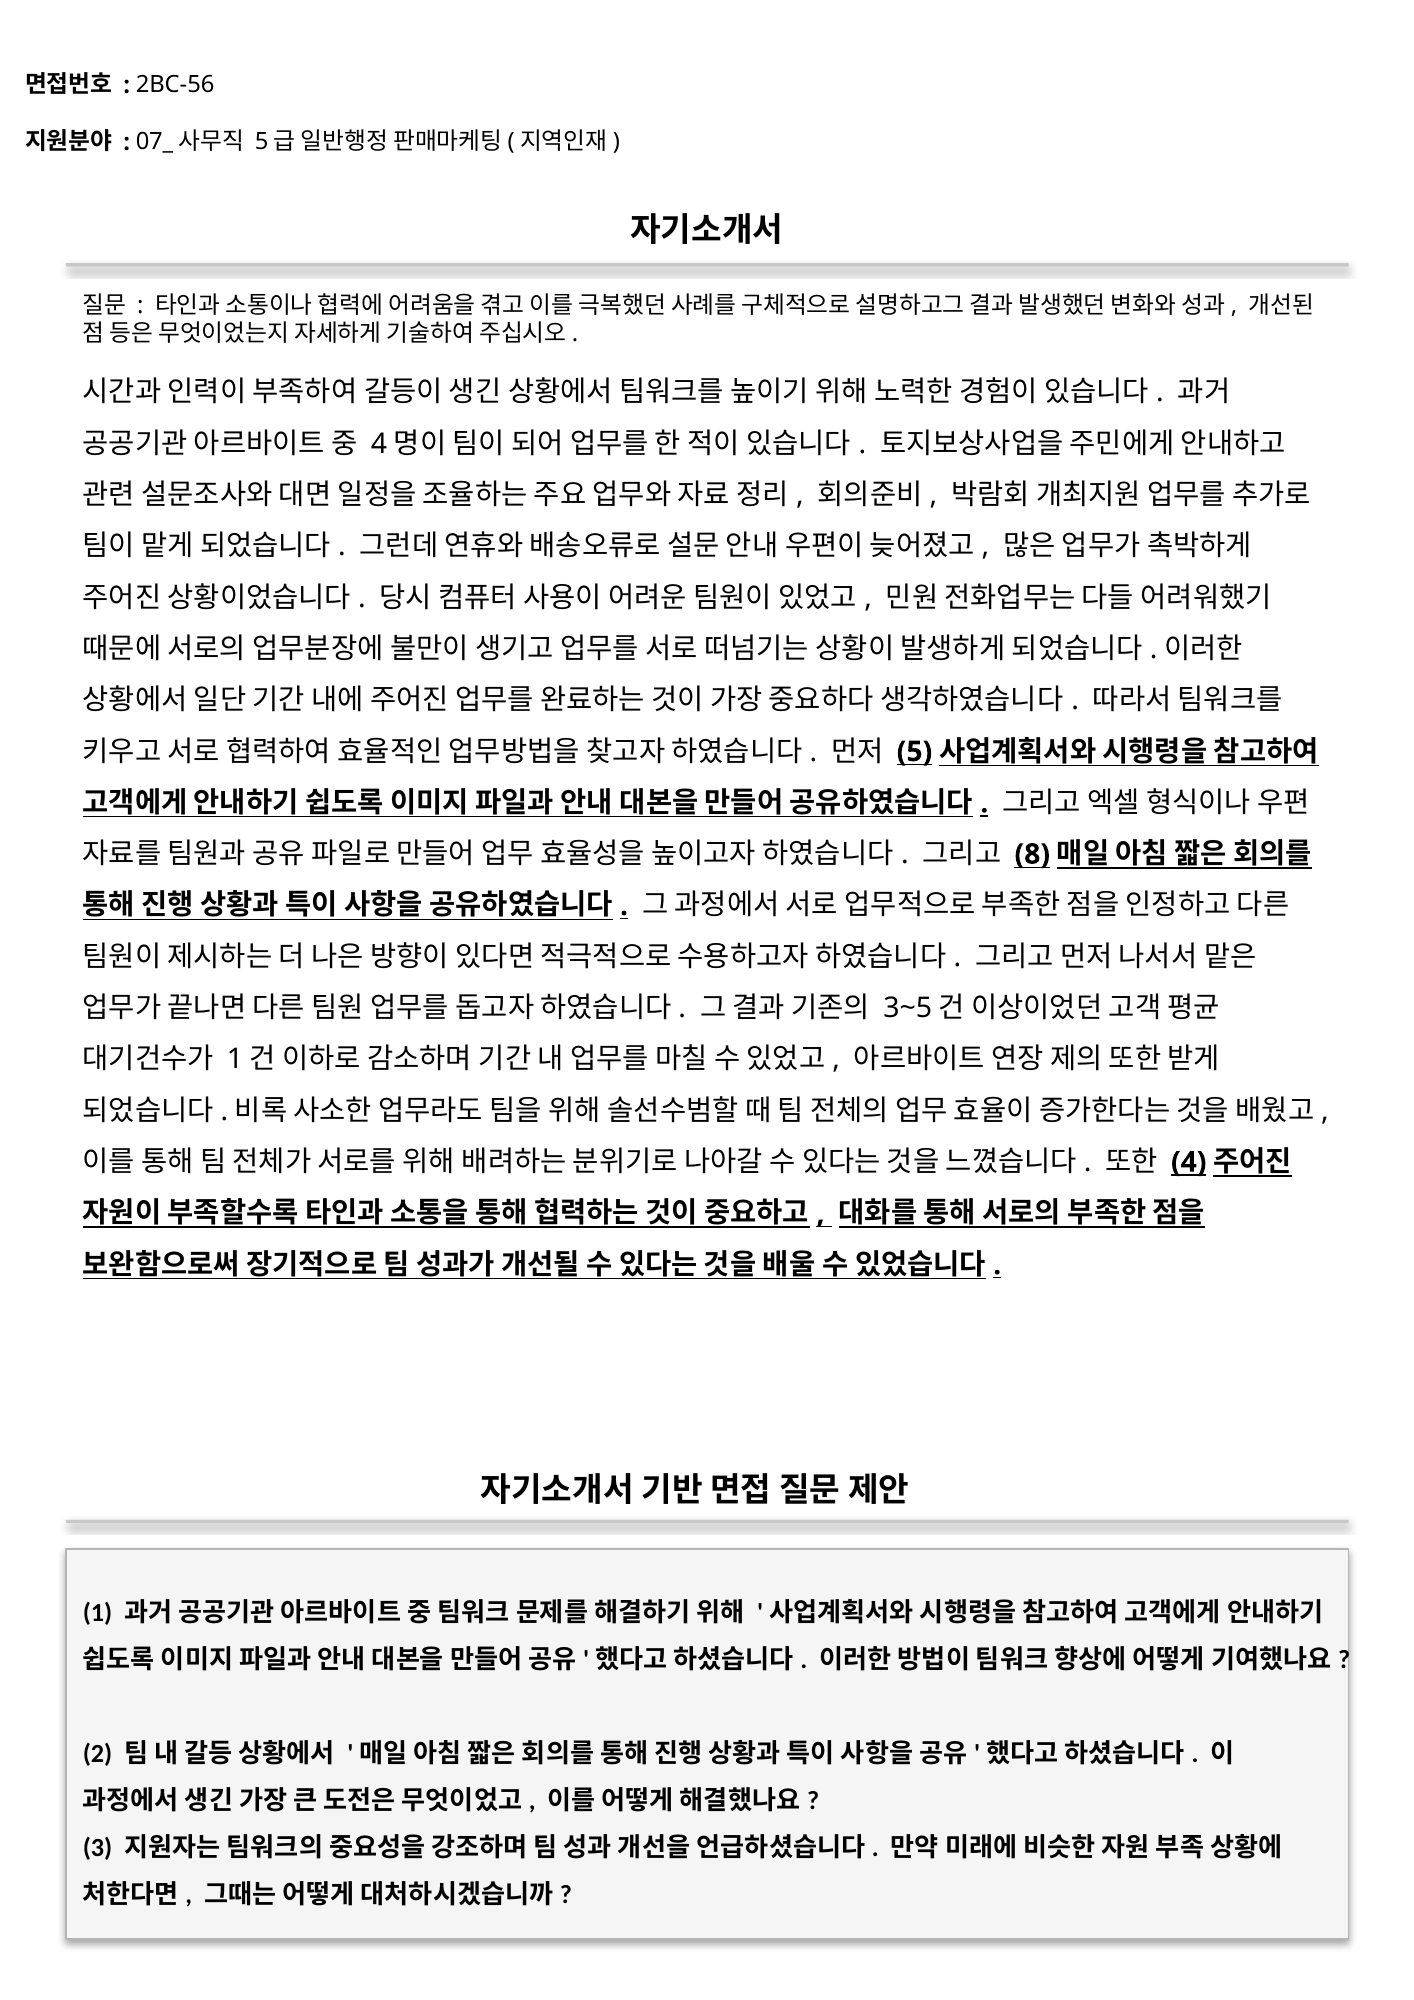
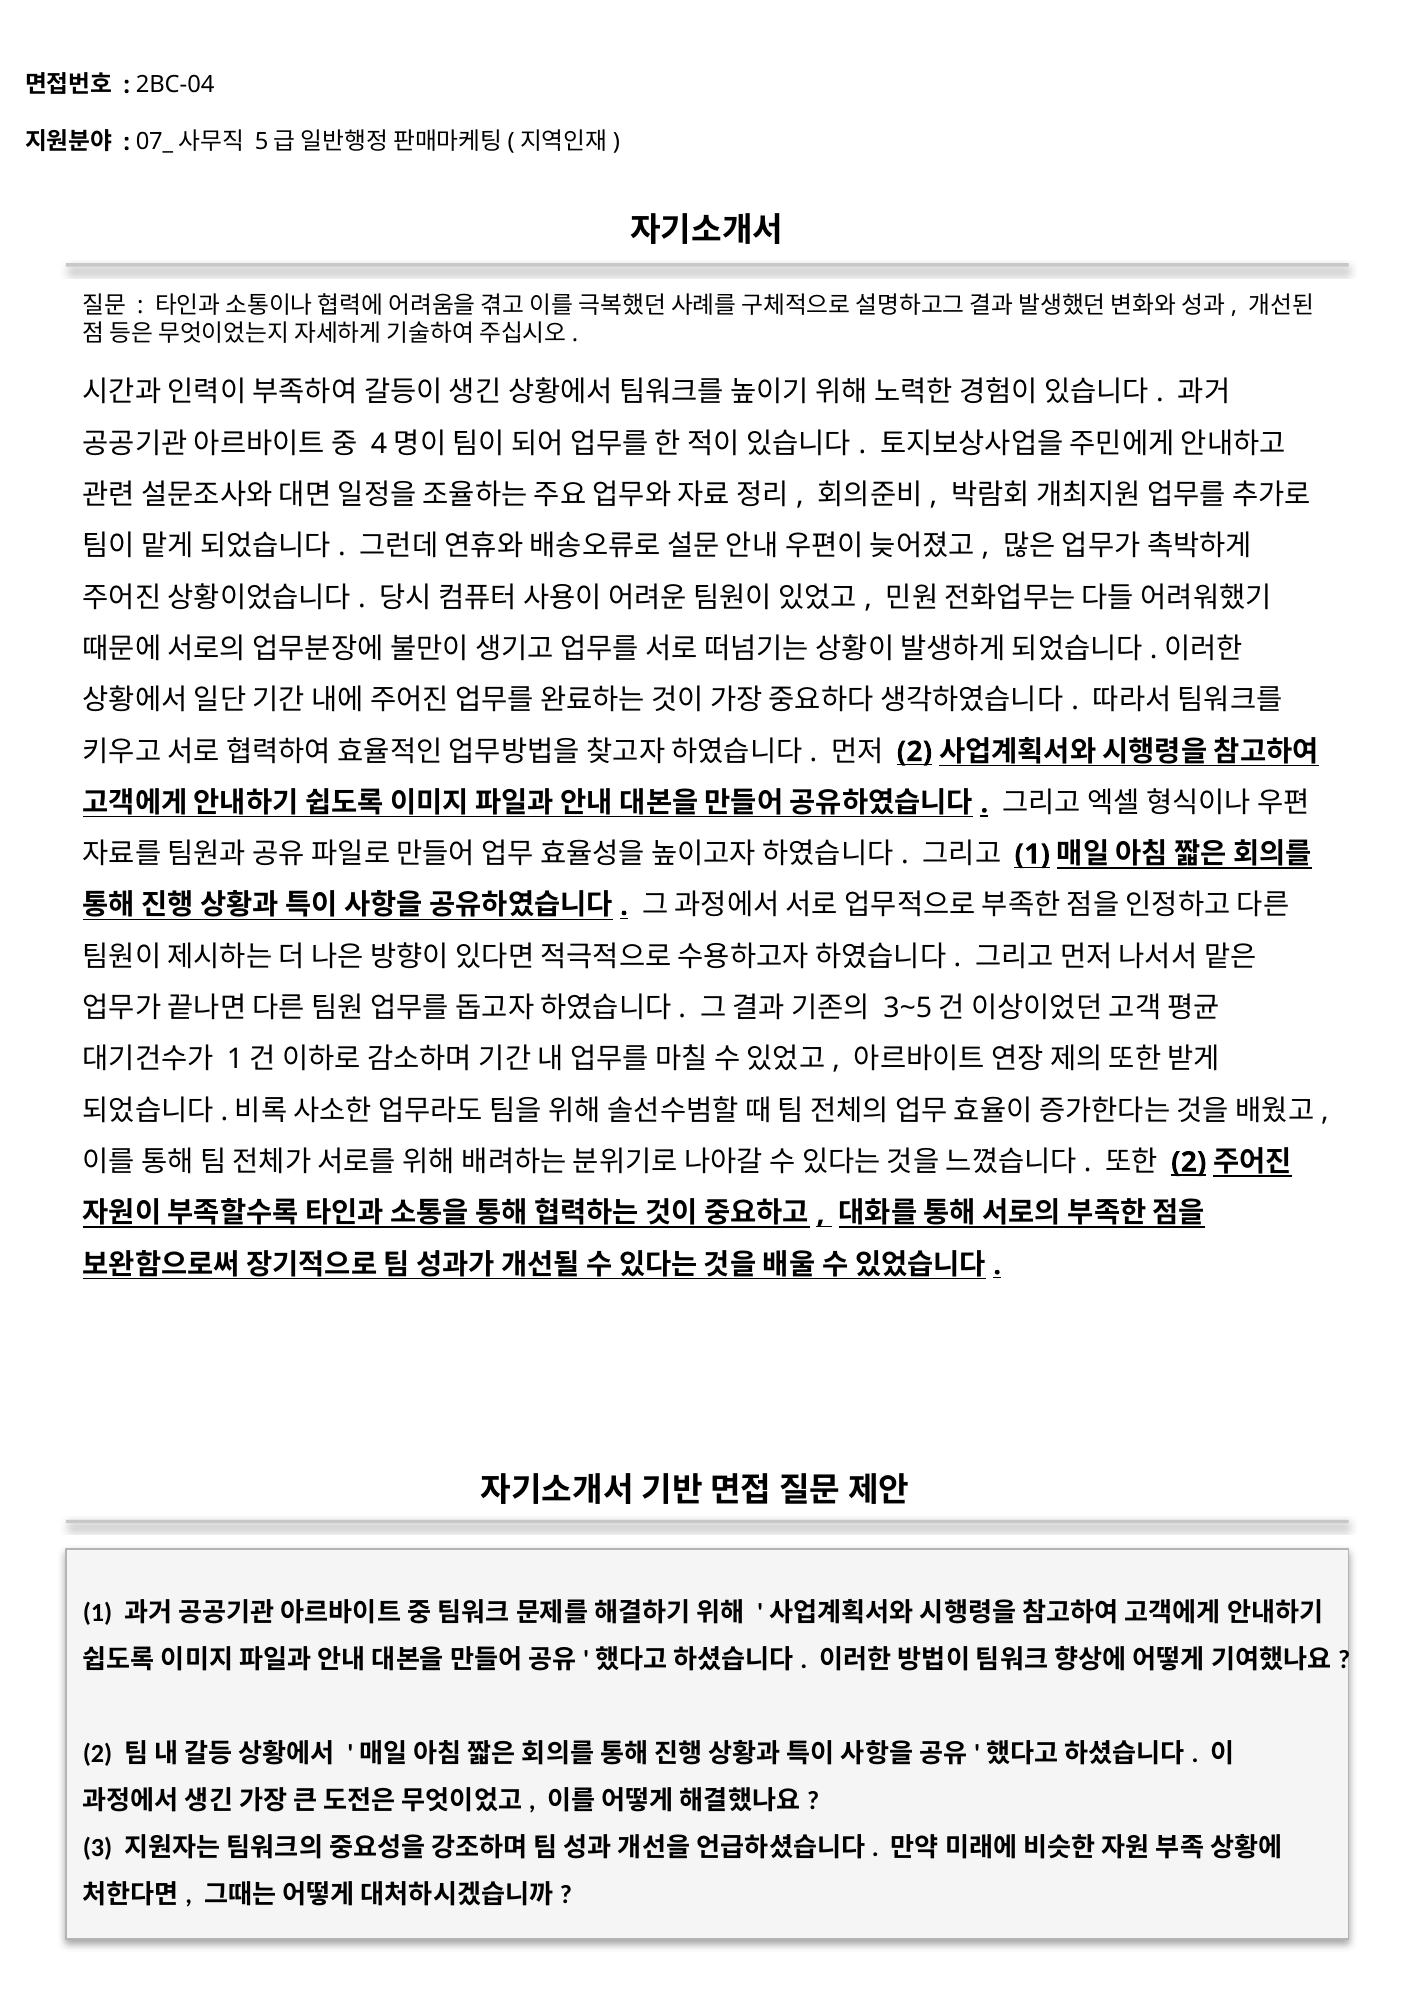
2BC-56: 2BC-56 -> 2BC-04 (175, 85)
5: 5 -> 2 (915, 752)
8: 8 -> 1 (1032, 854)
4: 4 -> 2 (1189, 1162)
